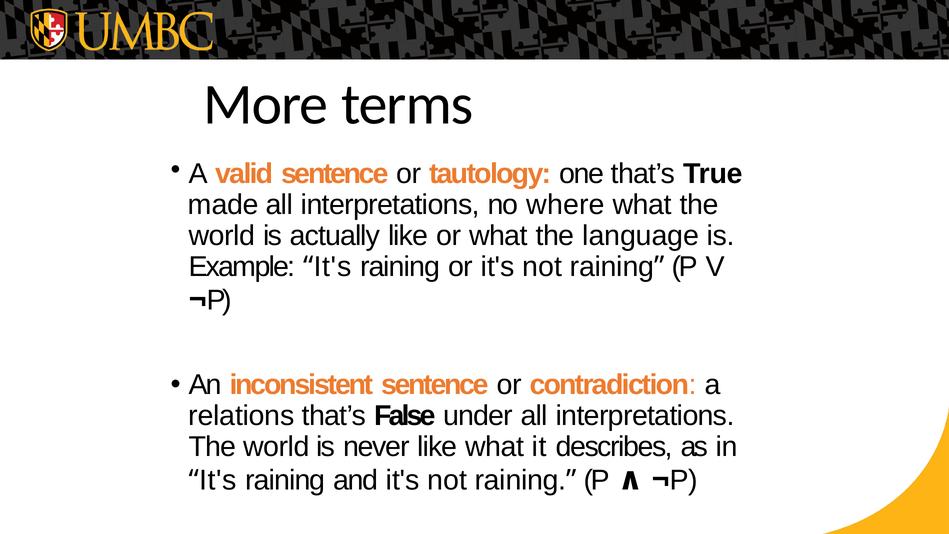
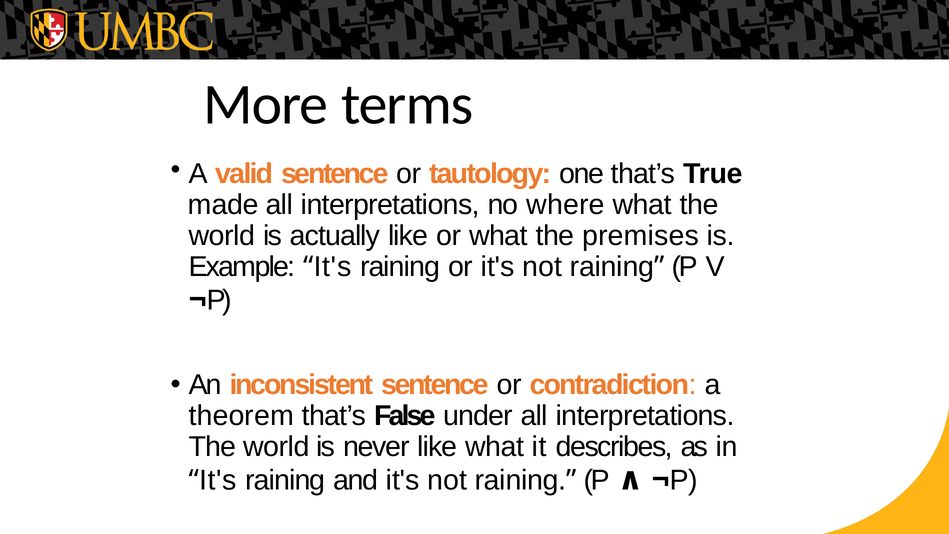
language: language -> premises (641, 236)
relations: relations -> theorem (241, 416)
